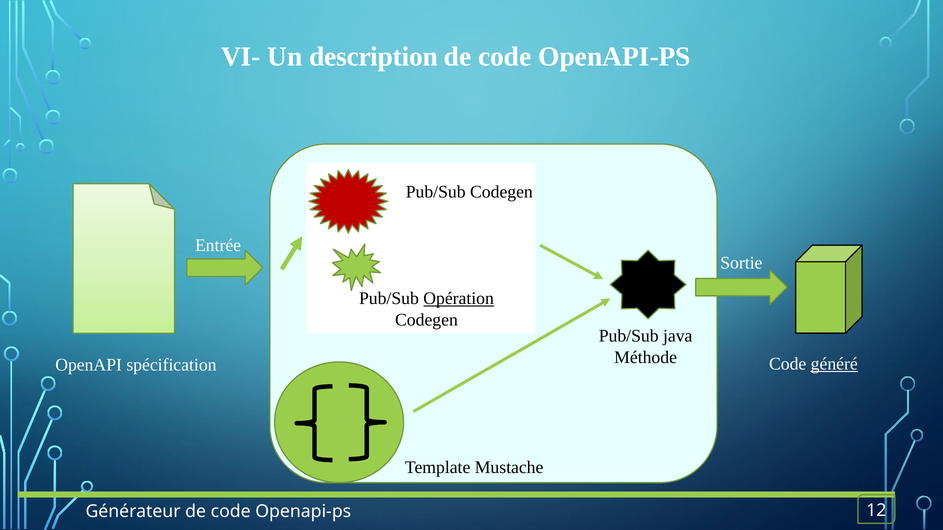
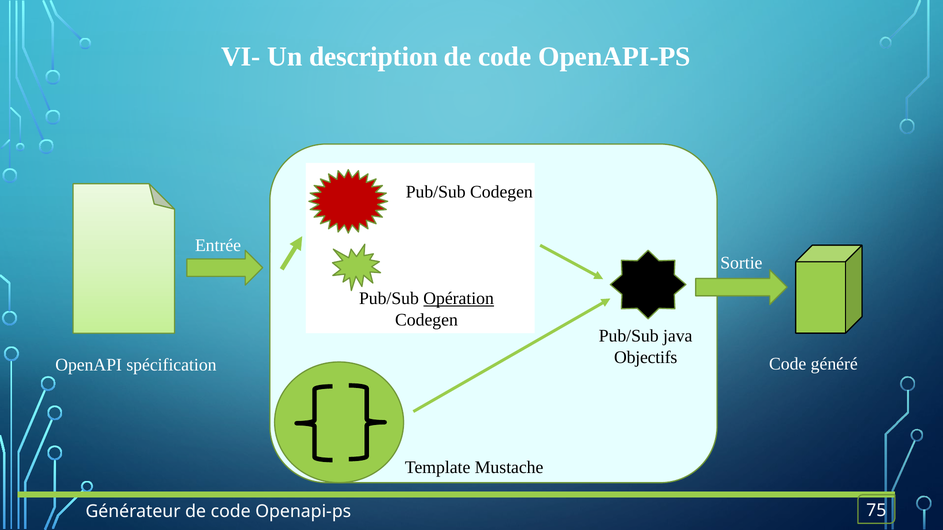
Méthode: Méthode -> Objectifs (646, 358)
généré underline: present -> none (834, 364)
12: 12 -> 75 (876, 511)
